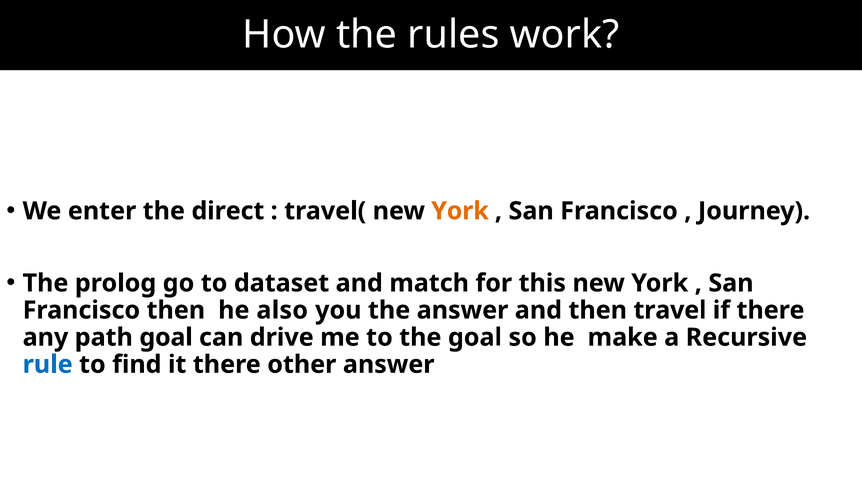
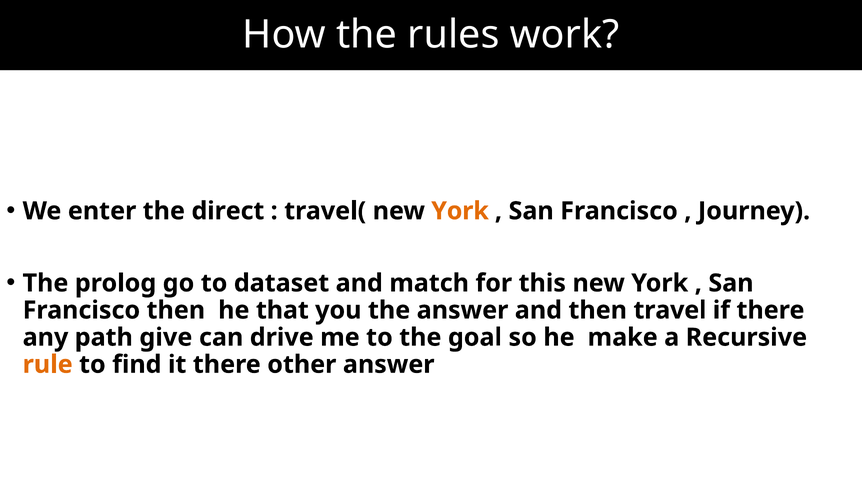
also: also -> that (282, 310)
path goal: goal -> give (166, 337)
rule colour: blue -> orange (48, 364)
